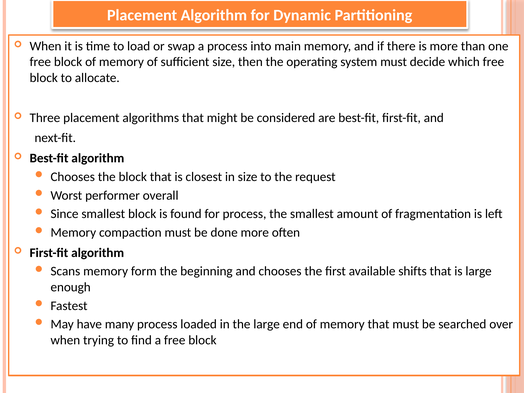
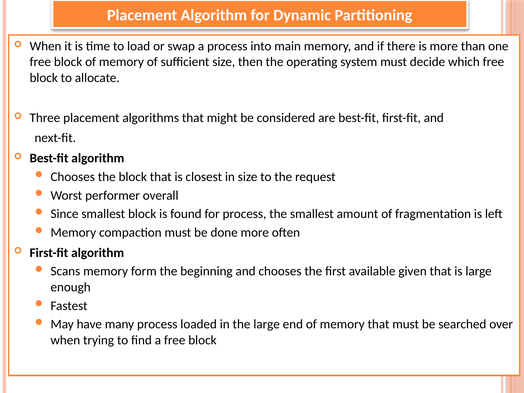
shifts: shifts -> given (413, 271)
